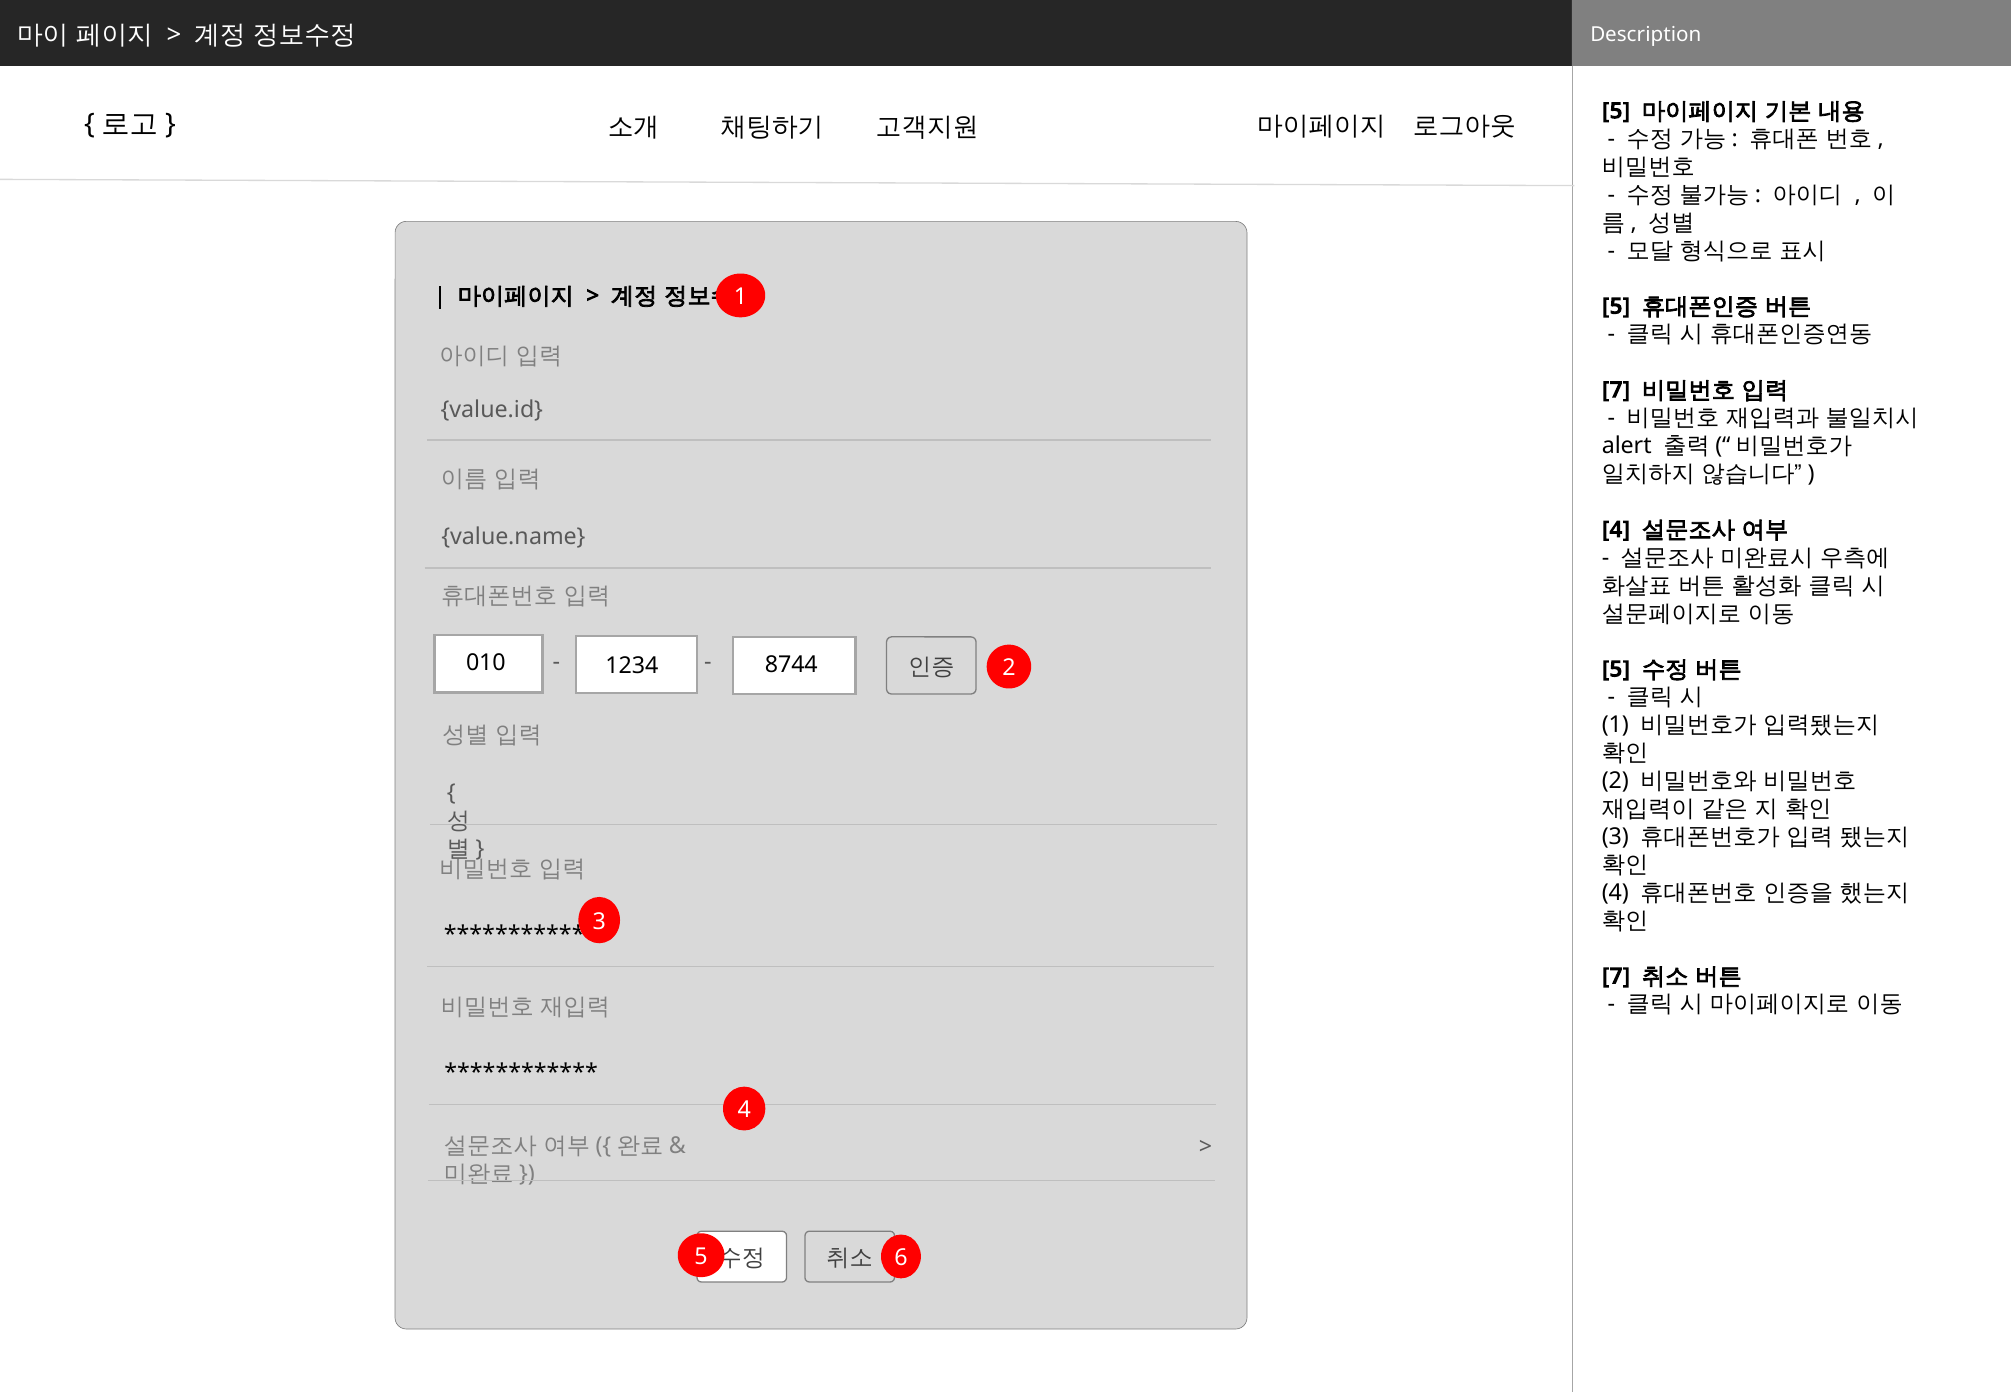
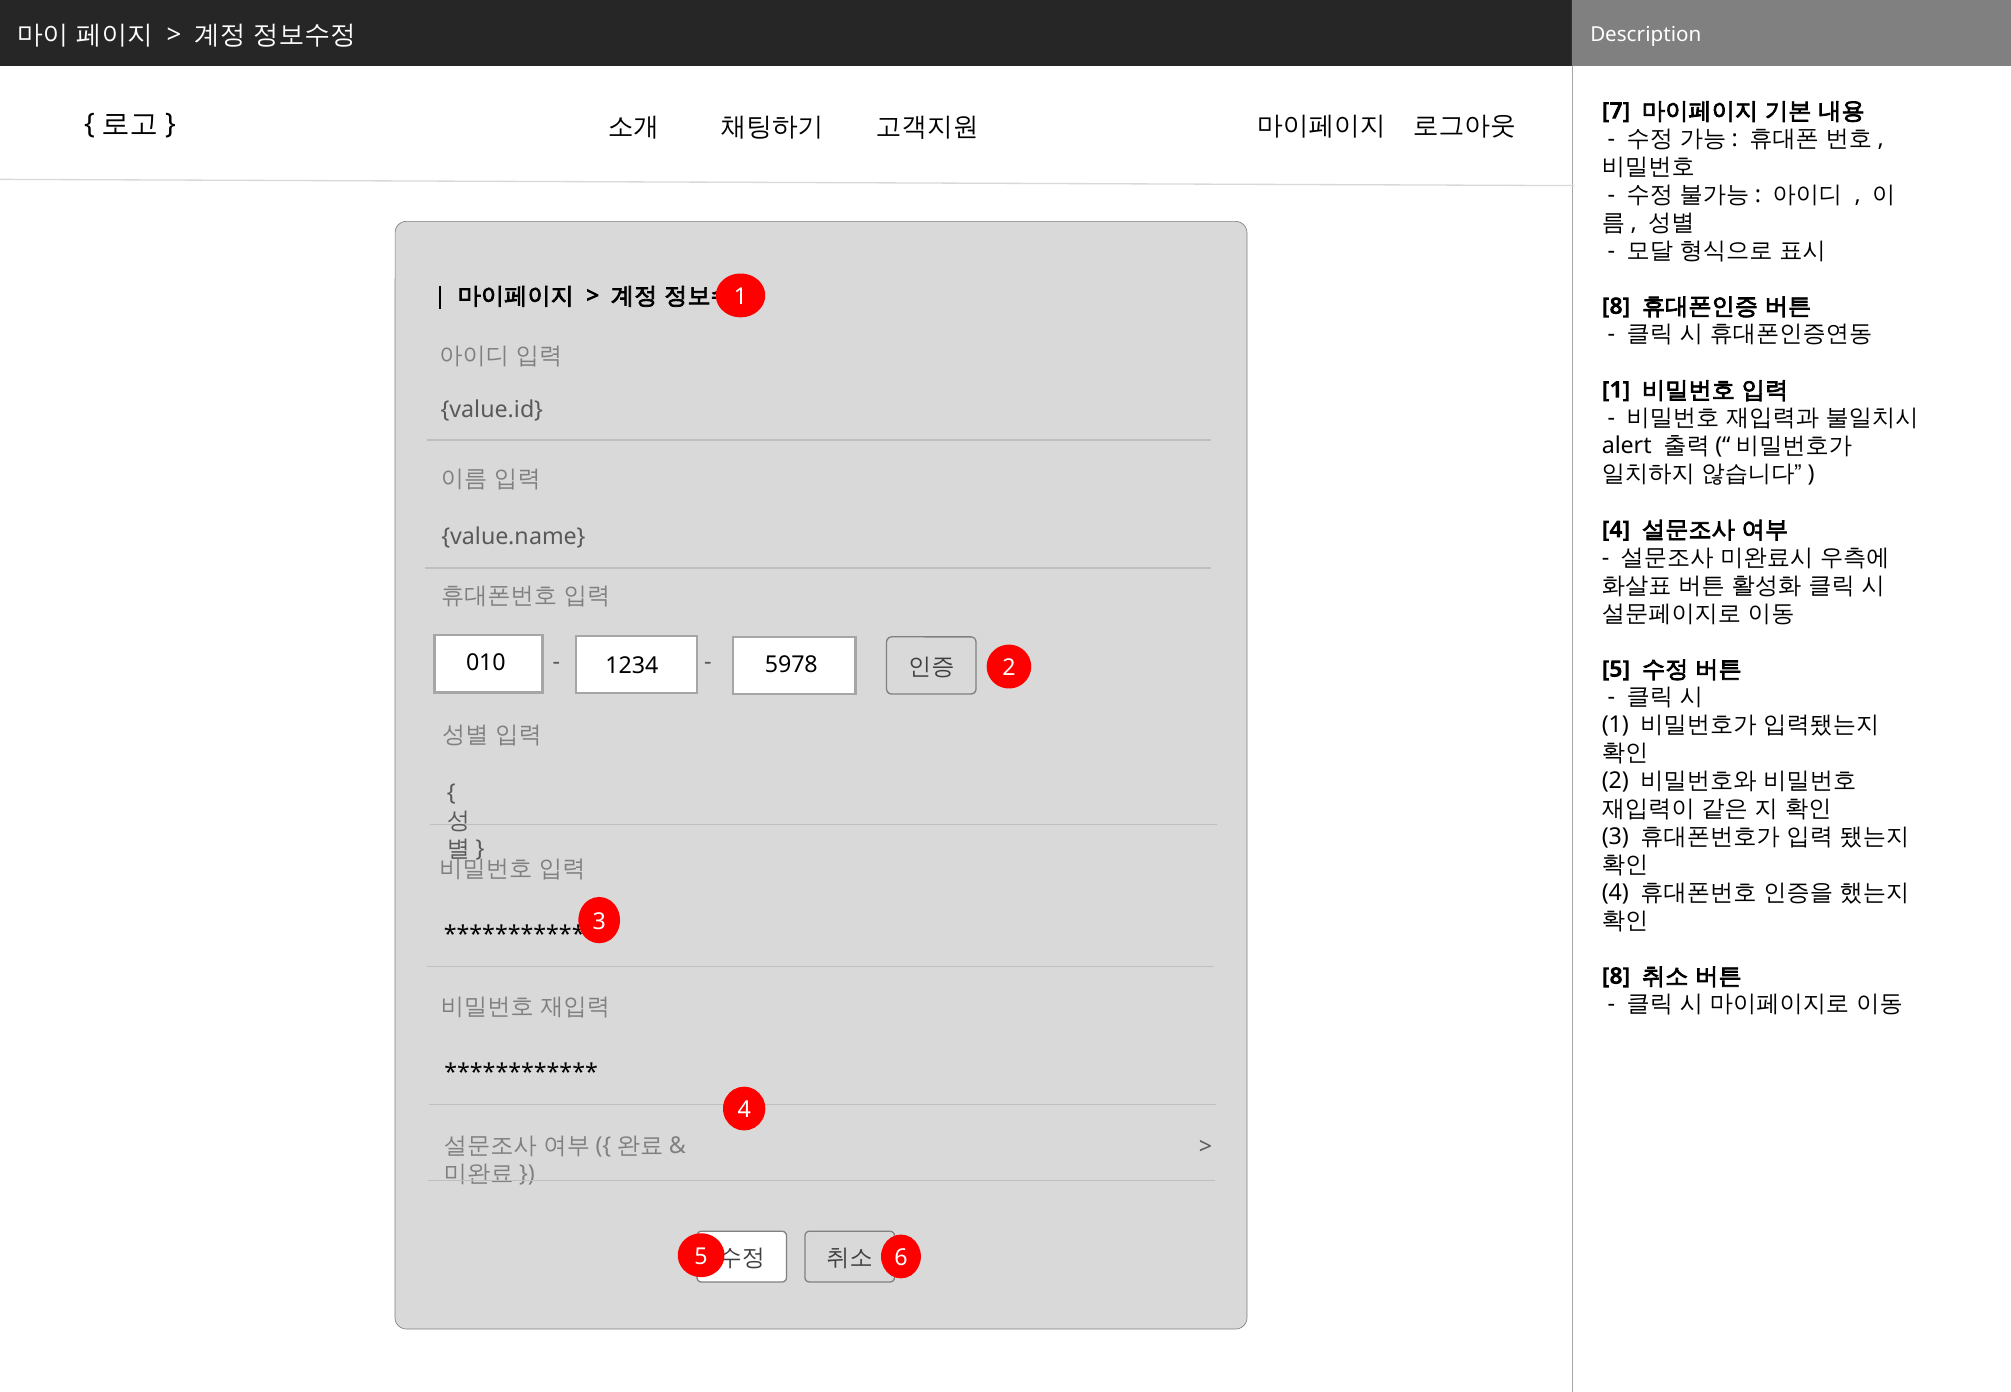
5: 5 -> 7 (1616, 111)
5: 5 -> 8 (1616, 306)
7: 7 -> 1 (1616, 390)
8744: 8744 -> 5978 (791, 665)
7: 7 -> 8 (1616, 976)
